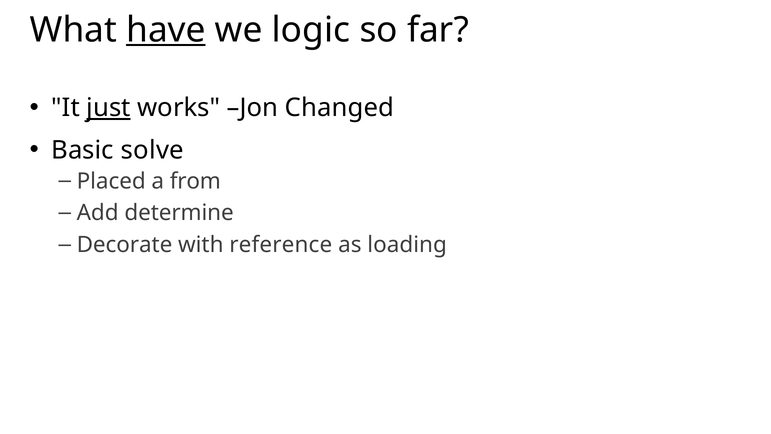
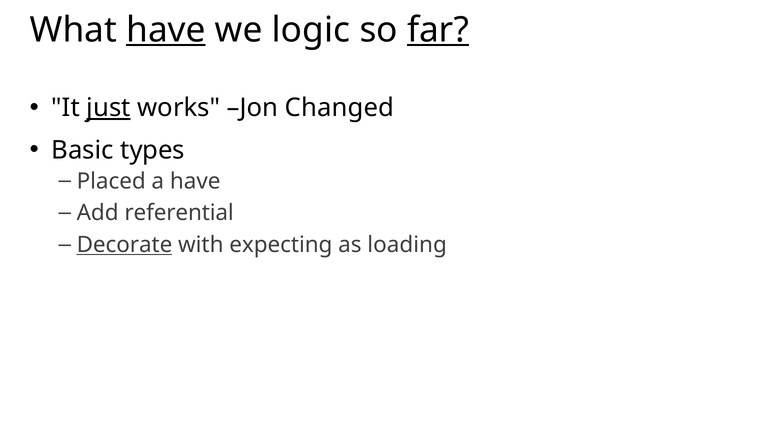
far underline: none -> present (438, 30)
solve: solve -> types (153, 150)
a from: from -> have (195, 181)
determine: determine -> referential (179, 213)
Decorate underline: none -> present (124, 245)
reference: reference -> expecting (281, 245)
